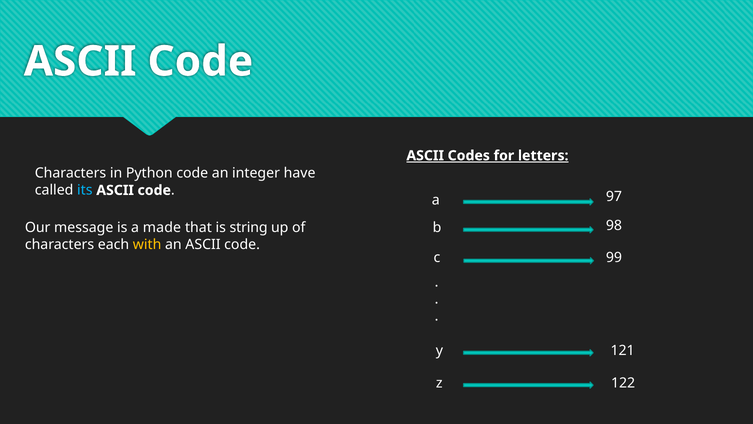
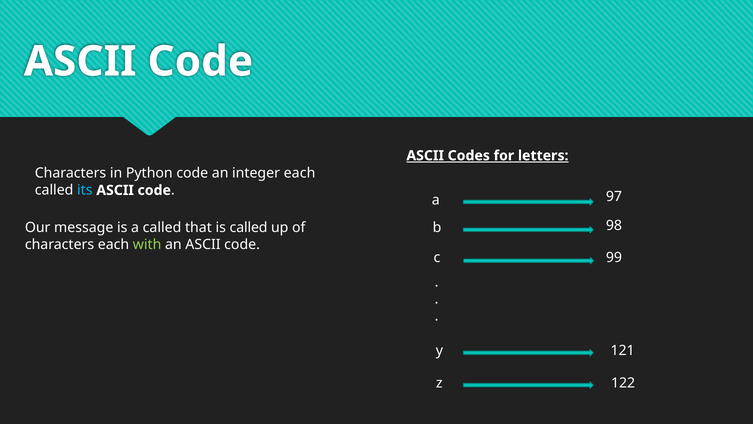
integer have: have -> each (300, 173)
a made: made -> called (162, 227)
is string: string -> called (249, 227)
with colour: yellow -> light green (147, 244)
